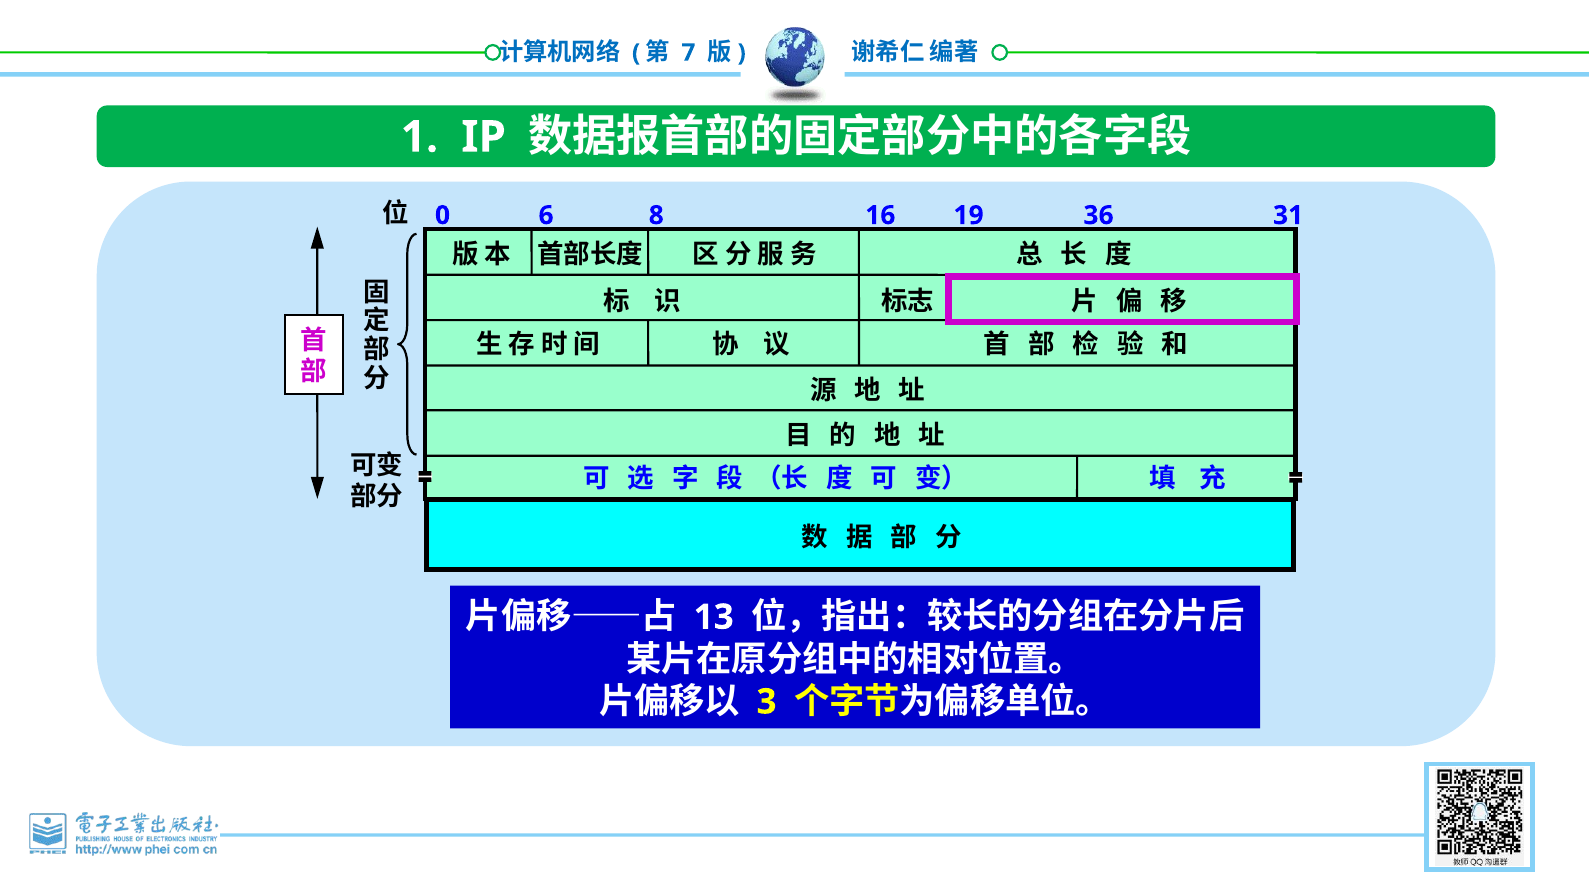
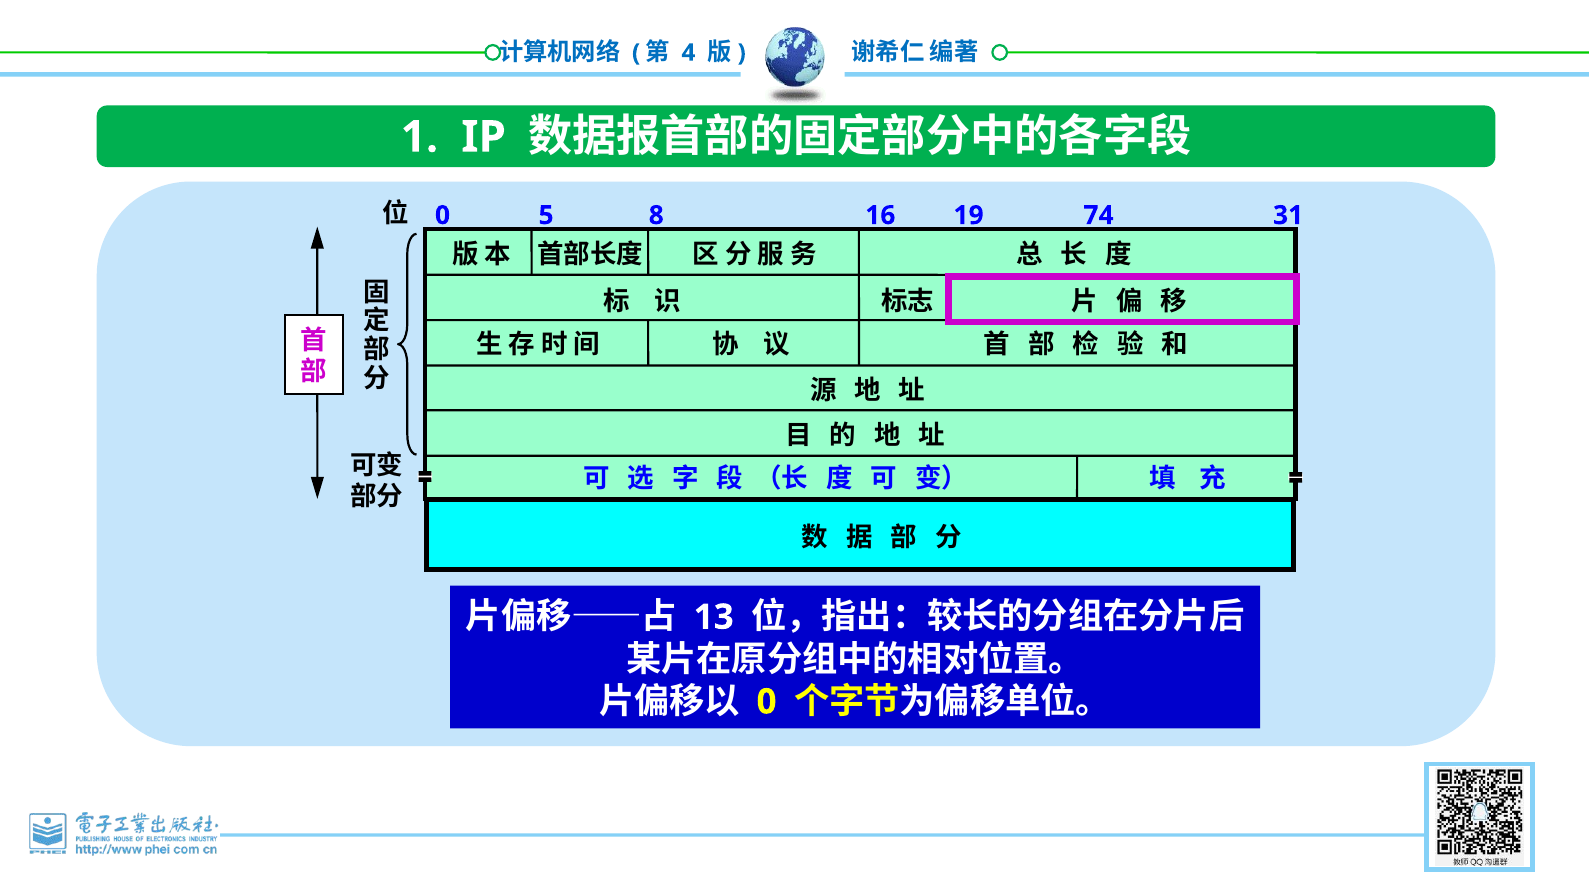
7: 7 -> 4 (688, 53)
6: 6 -> 5 (546, 215)
36: 36 -> 74 (1099, 215)
3: 3 -> 0 (767, 702)
